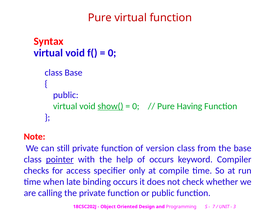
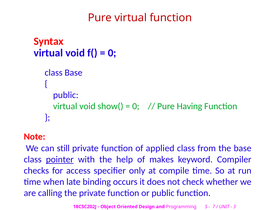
show( underline: present -> none (110, 106)
version: version -> applied (160, 148)
of occurs: occurs -> makes (162, 159)
